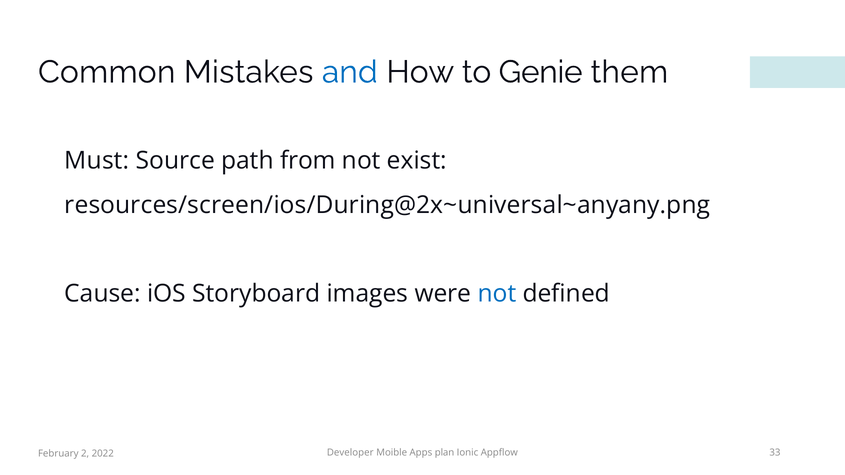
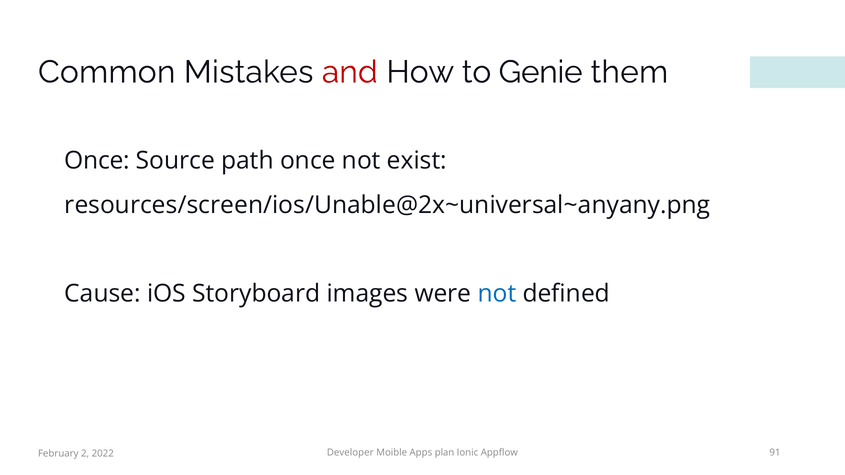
and colour: blue -> red (350, 72)
Must: Must -> Once (97, 161)
path from: from -> once (308, 161)
resources/screen/ios/During@2x~universal~anyany.png: resources/screen/ios/During@2x~universal~anyany.png -> resources/screen/ios/Unable@2x~universal~anyany.png (387, 205)
33: 33 -> 91 (775, 453)
